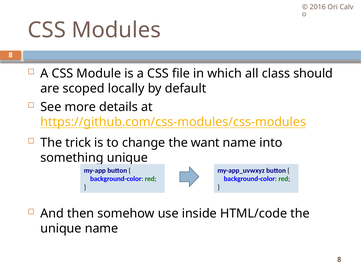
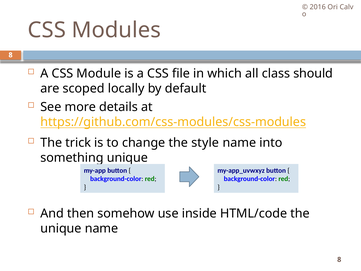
want: want -> style (205, 143)
